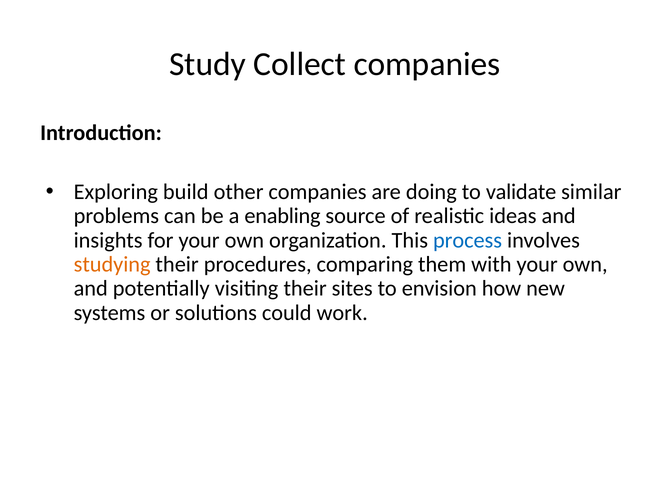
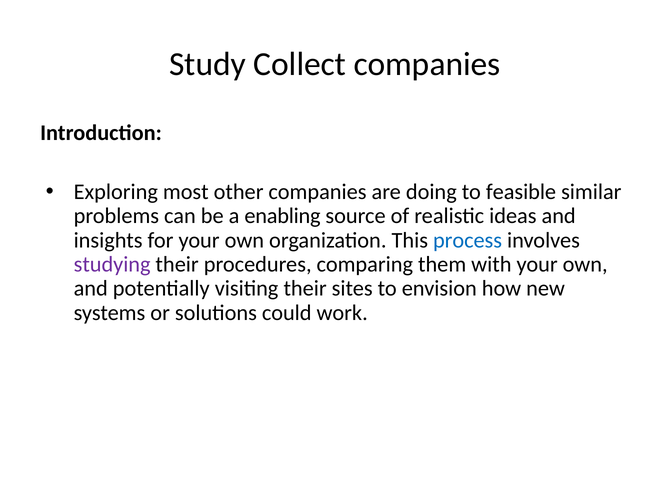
build: build -> most (186, 192)
validate: validate -> feasible (521, 192)
studying colour: orange -> purple (112, 264)
